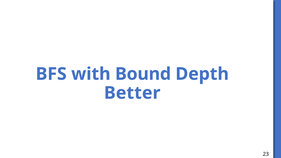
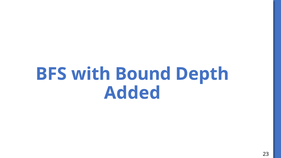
Better: Better -> Added (132, 93)
